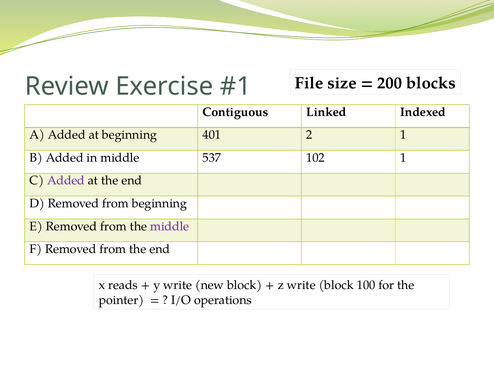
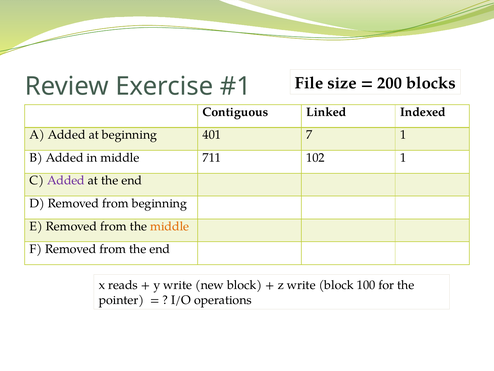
2: 2 -> 7 (309, 135)
537: 537 -> 711 (212, 158)
middle colour: purple -> orange (170, 226)
